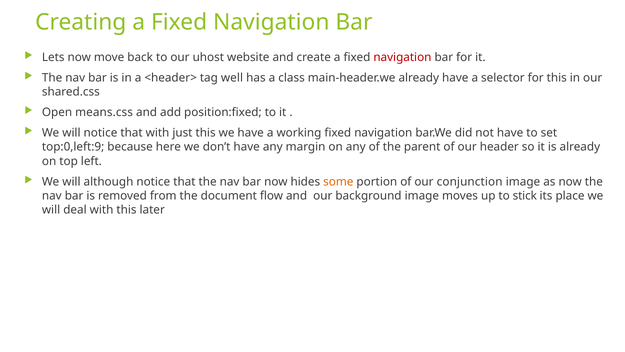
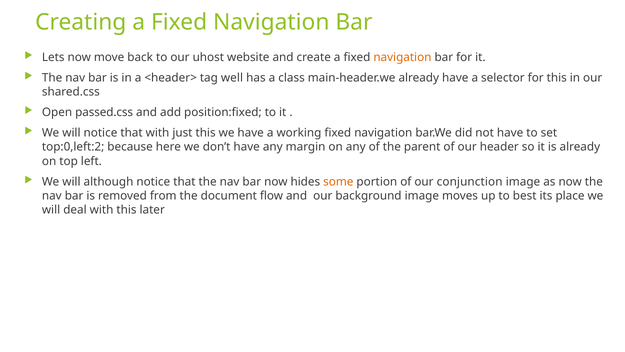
navigation colour: red -> orange (402, 57)
means.css: means.css -> passed.css (104, 112)
top:0,left:9: top:0,left:9 -> top:0,left:2 (73, 147)
stick: stick -> best (525, 196)
